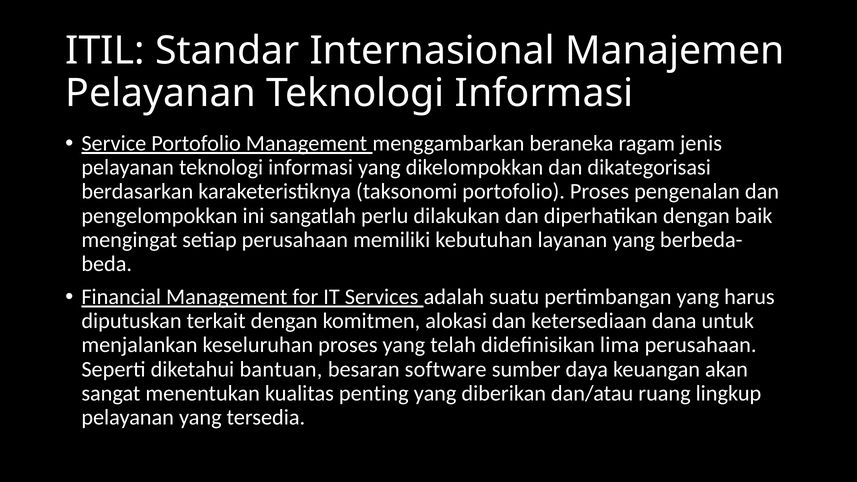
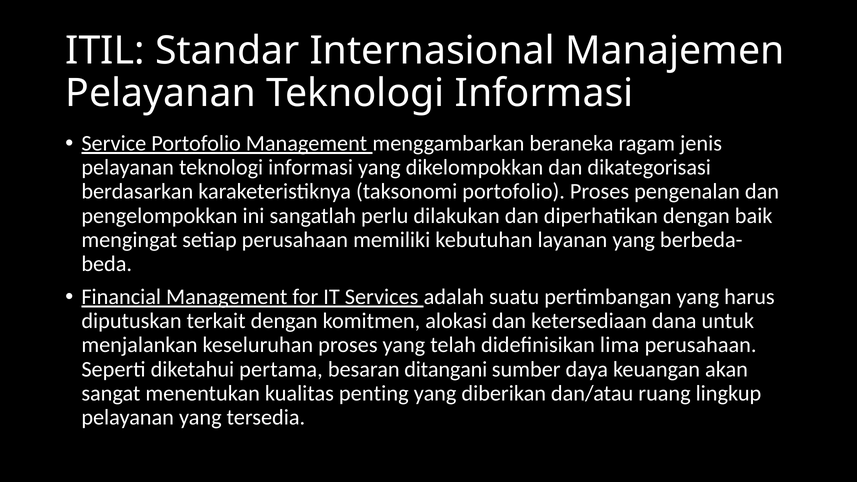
bantuan: bantuan -> pertama (281, 369)
software: software -> ditangani (446, 369)
